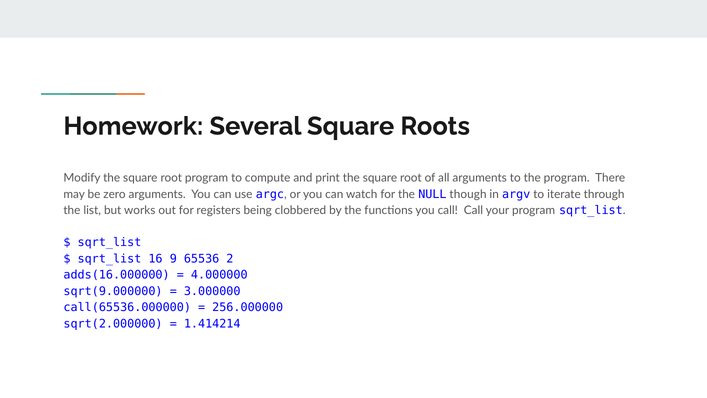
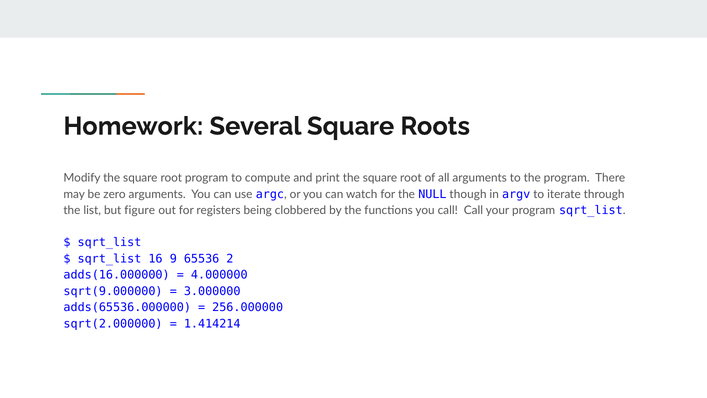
works: works -> figure (140, 210)
call(65536.000000: call(65536.000000 -> adds(65536.000000 (127, 307)
